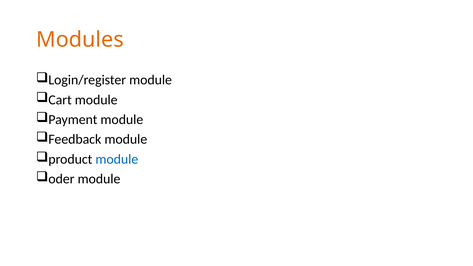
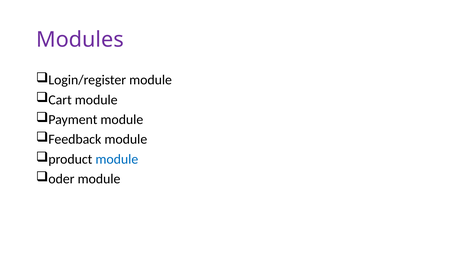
Modules colour: orange -> purple (80, 40)
